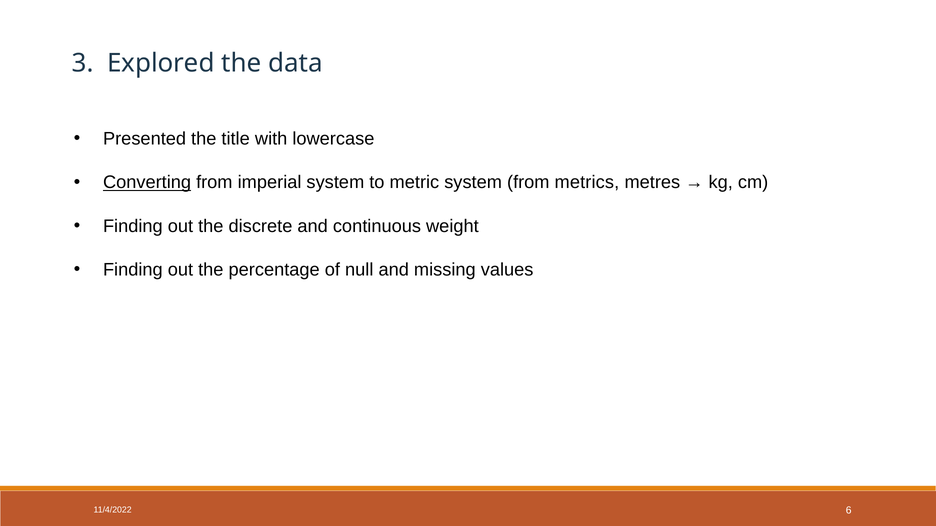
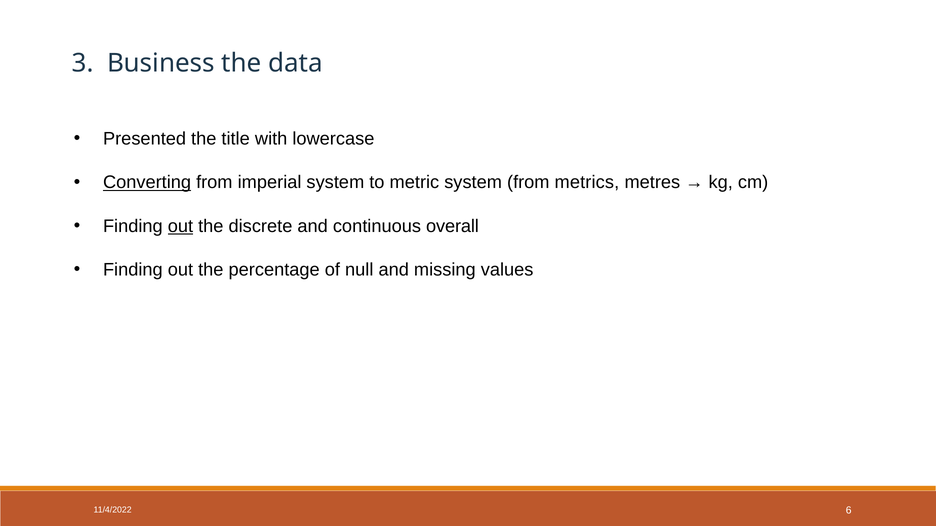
Explored: Explored -> Business (161, 63)
out underline: none -> present (180, 226)
weight: weight -> overall (452, 226)
